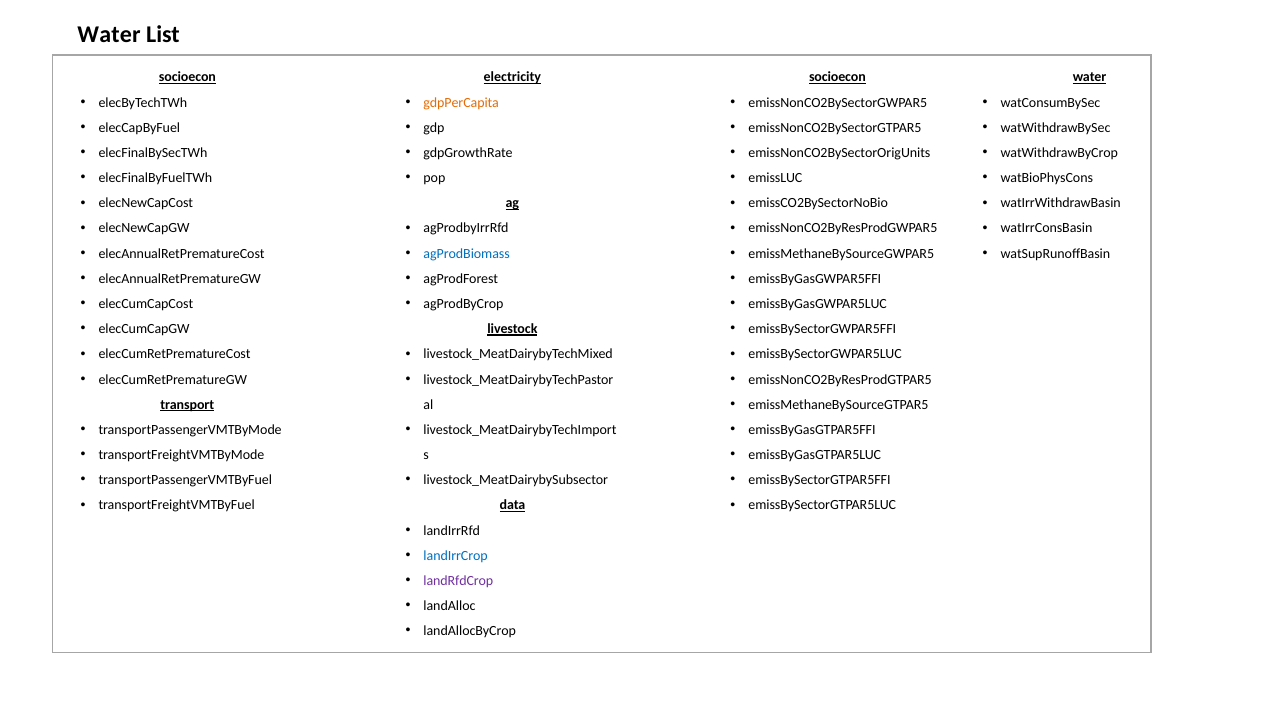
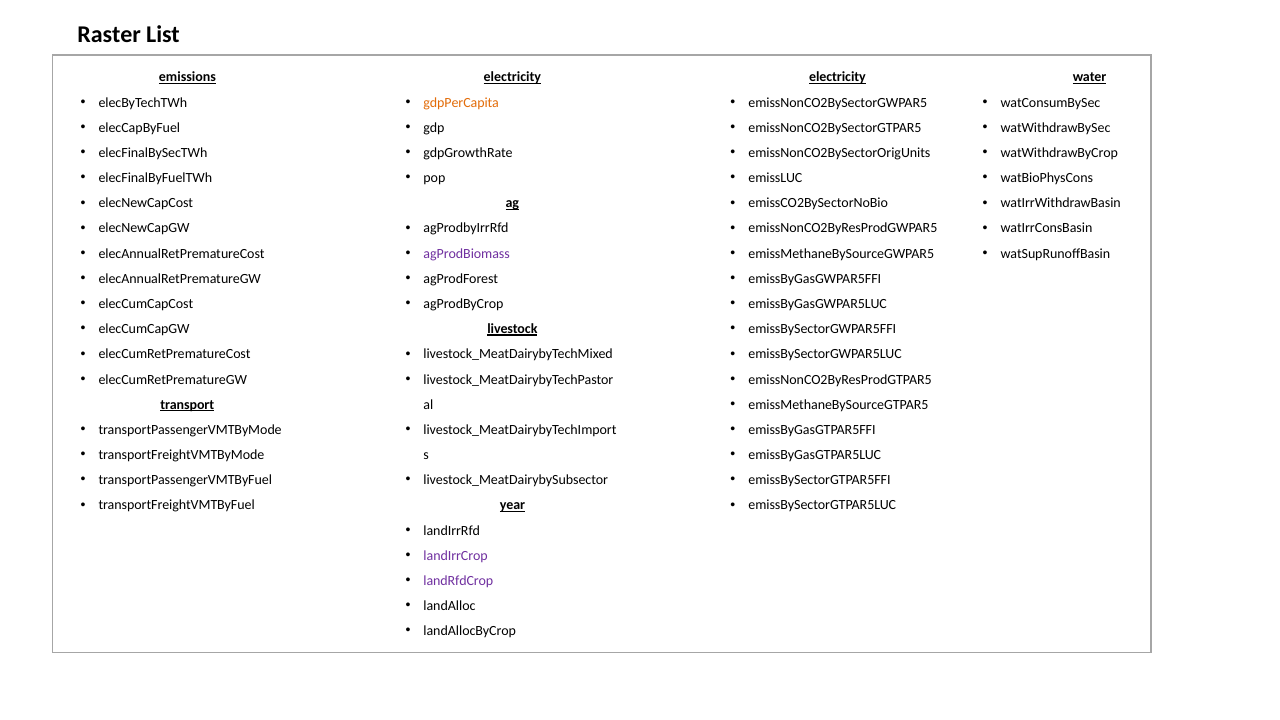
Water: Water -> Raster (109, 34)
socioecon: socioecon -> emissions (187, 77)
socioecon: socioecon -> electricity (837, 77)
agProdBiomass colour: blue -> purple (467, 254)
data: data -> year (512, 505)
landIrrCrop colour: blue -> purple (456, 556)
